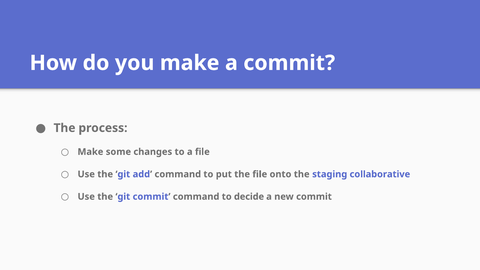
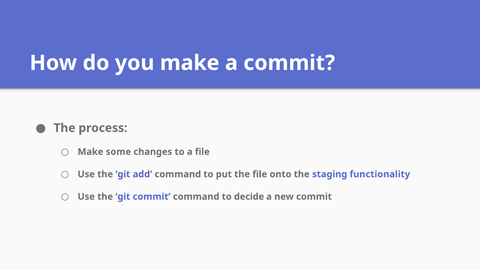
collaborative: collaborative -> functionality (380, 174)
